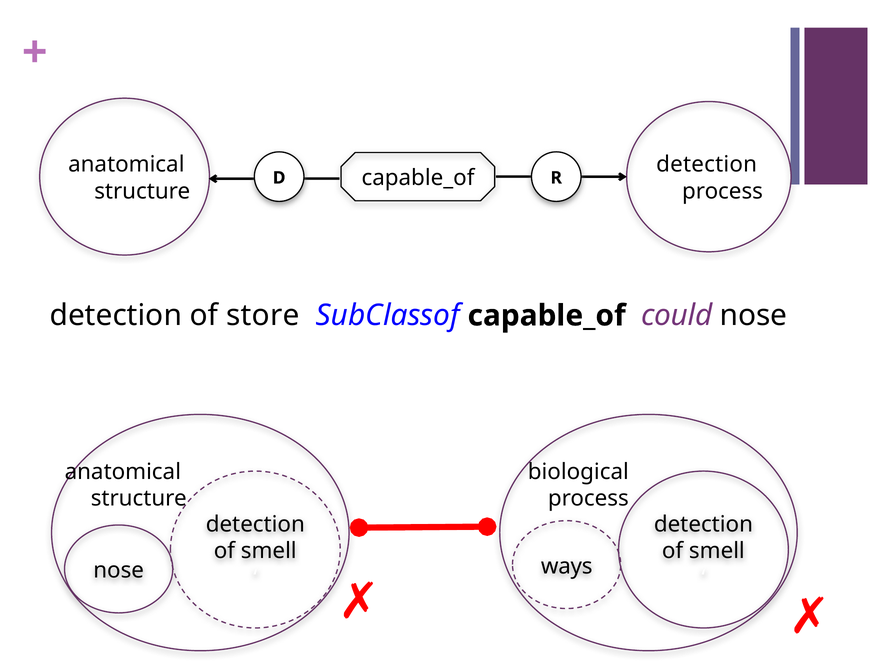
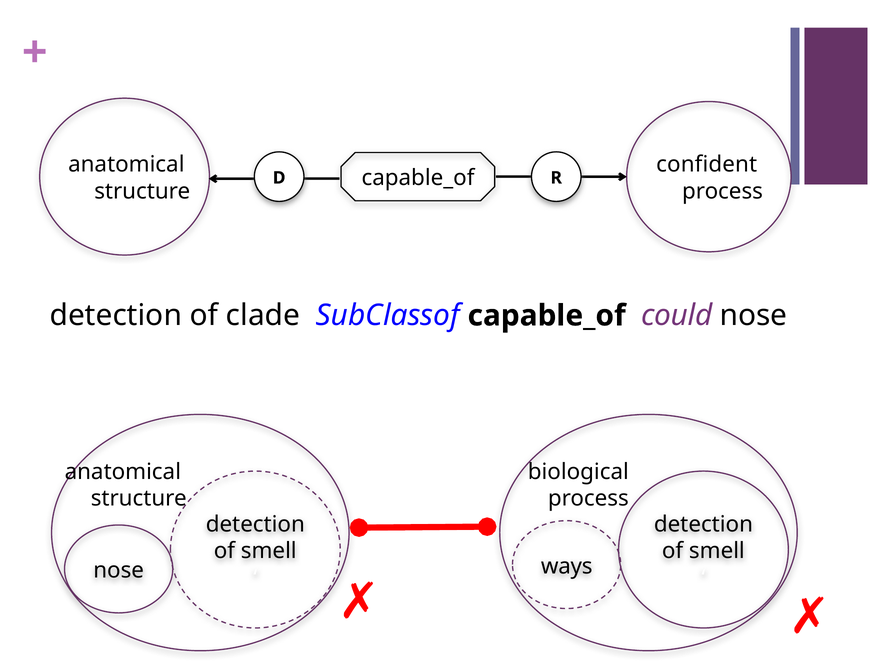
detection: detection -> confident (707, 164)
store: store -> clade (263, 316)
